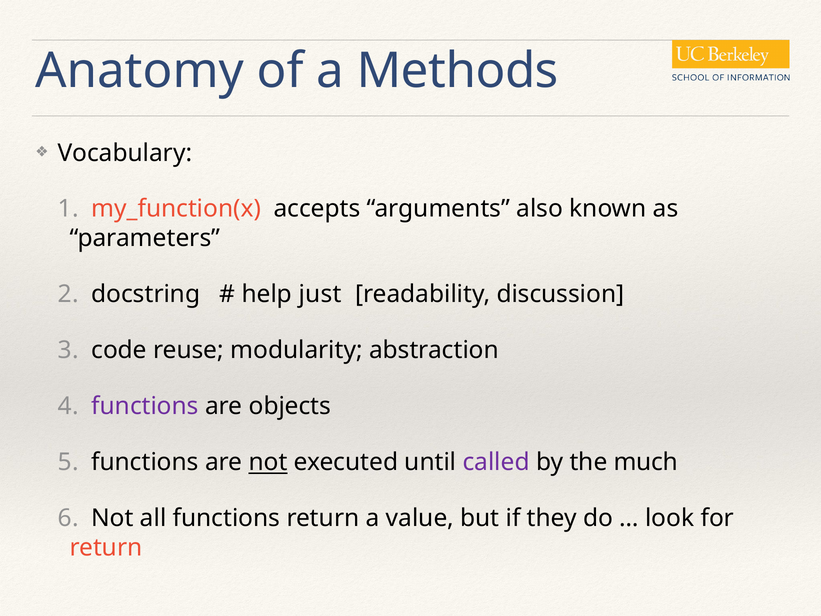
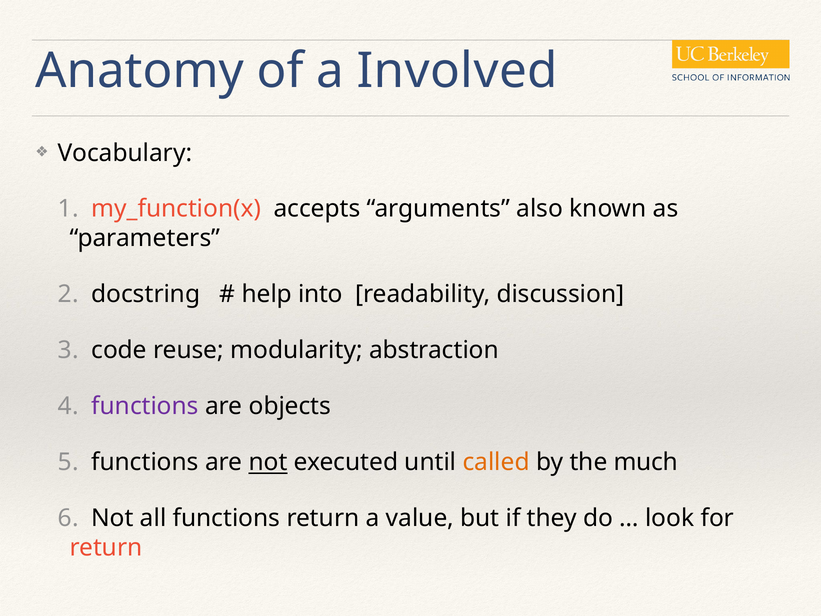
Methods: Methods -> Involved (457, 71)
just: just -> into (320, 294)
called colour: purple -> orange (496, 462)
